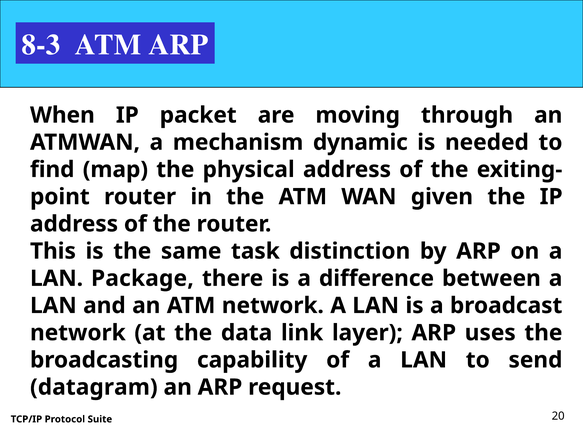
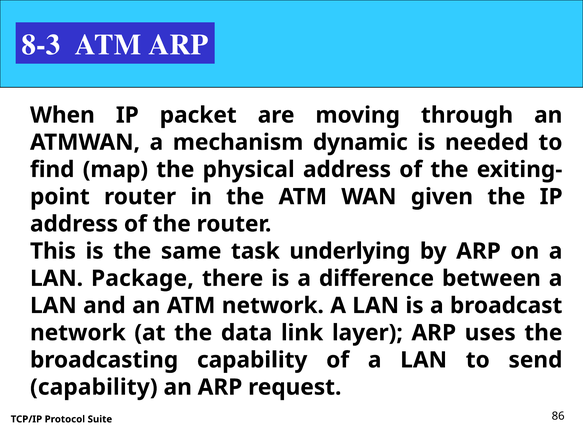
distinction: distinction -> underlying (350, 251)
datagram: datagram -> capability (94, 387)
20: 20 -> 86 (558, 416)
